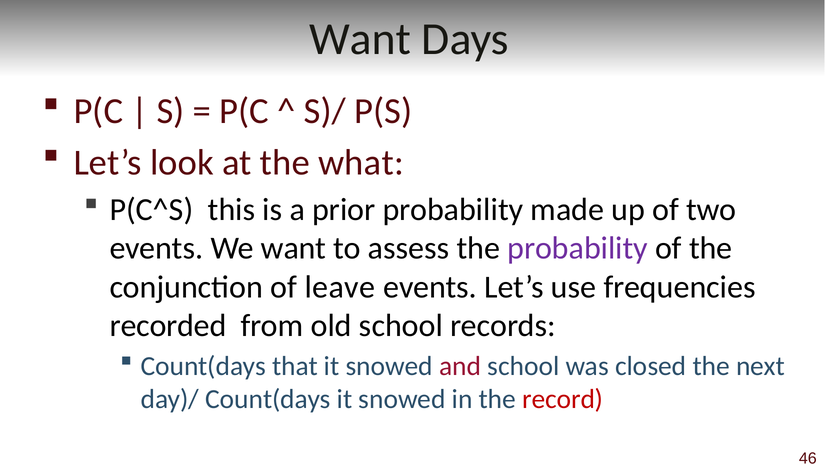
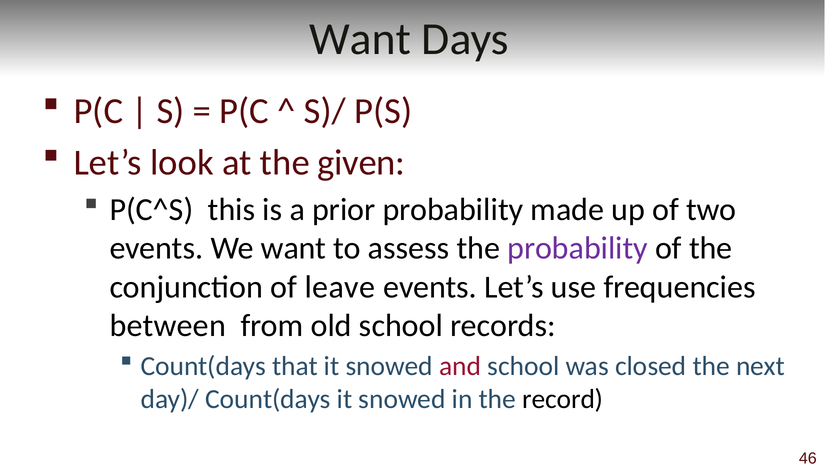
what: what -> given (361, 163)
recorded: recorded -> between (168, 325)
record colour: red -> black (563, 399)
